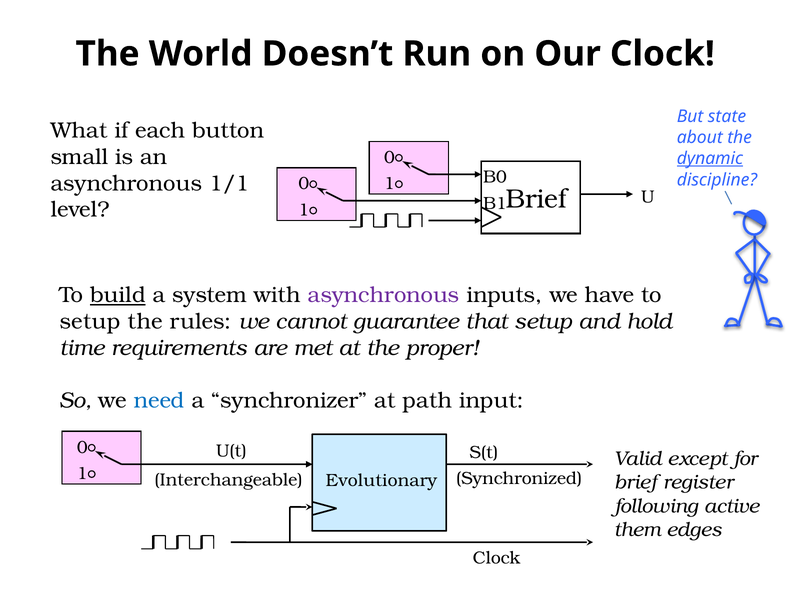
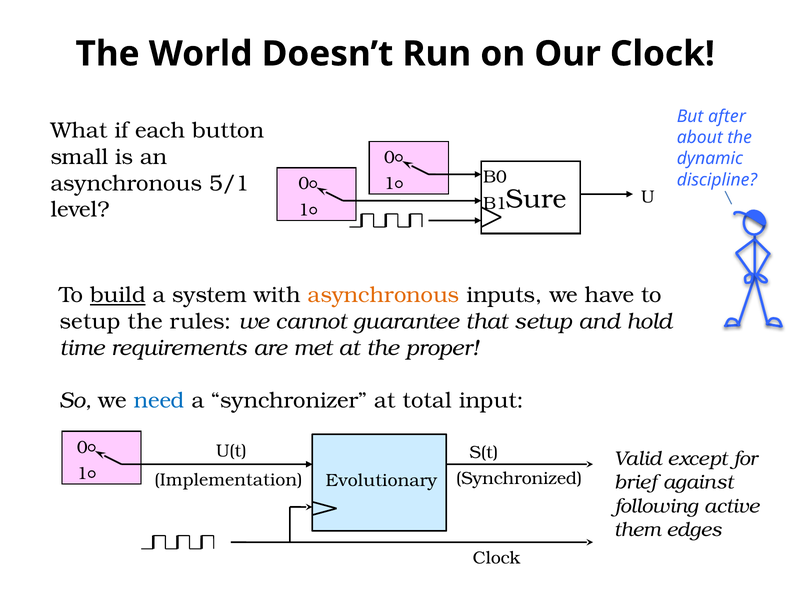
state: state -> after (727, 117)
dynamic underline: present -> none (710, 159)
1/1: 1/1 -> 5/1 (229, 183)
level Brief: Brief -> Sure (536, 199)
asynchronous colour: purple -> orange (384, 295)
path: path -> total (427, 401)
Interchangeable: Interchangeable -> Implementation (228, 480)
register: register -> against (698, 482)
